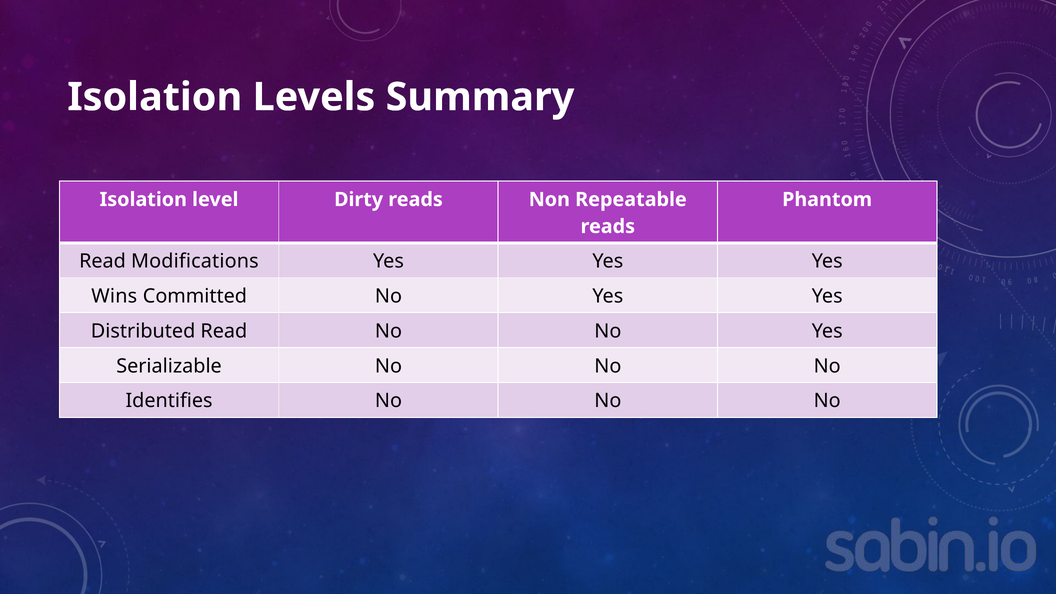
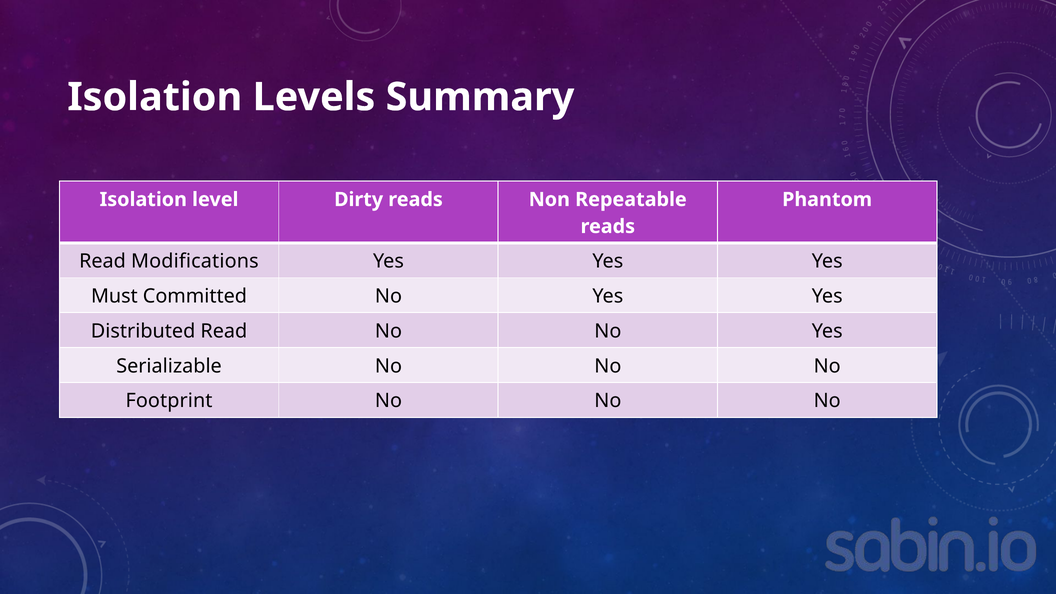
Wins: Wins -> Must (114, 296)
Identifies: Identifies -> Footprint (169, 401)
